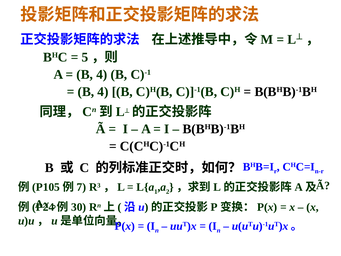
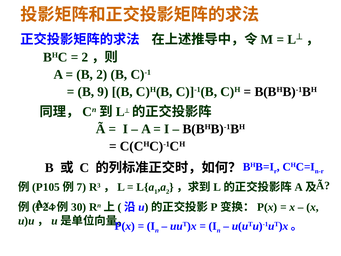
5: 5 -> 2 (85, 57)
4: 4 -> 2 (102, 74)
4: 4 -> 9 (103, 92)
